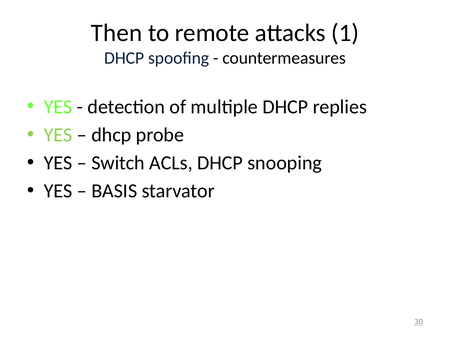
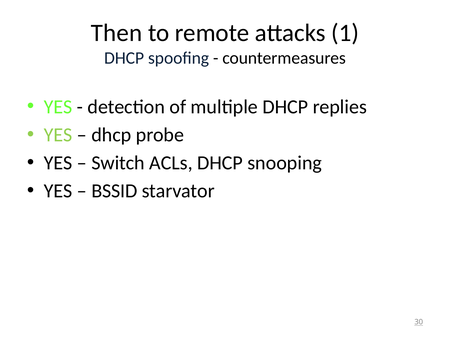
BASIS: BASIS -> BSSID (114, 191)
